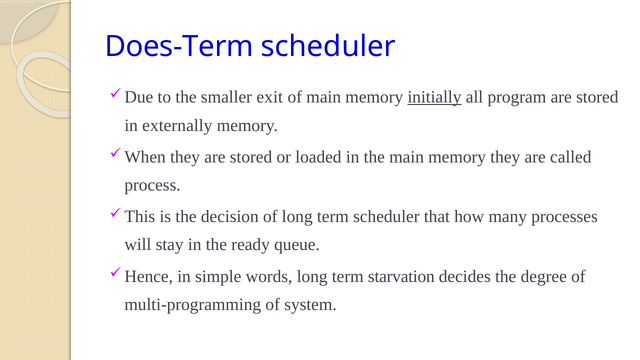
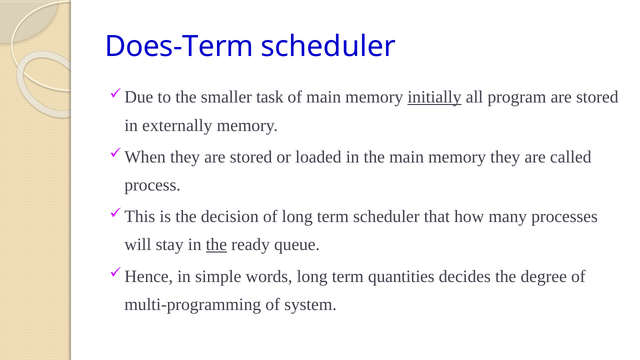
exit: exit -> task (270, 97)
the underline: none -> present (216, 245)
starvation: starvation -> quantities (401, 276)
